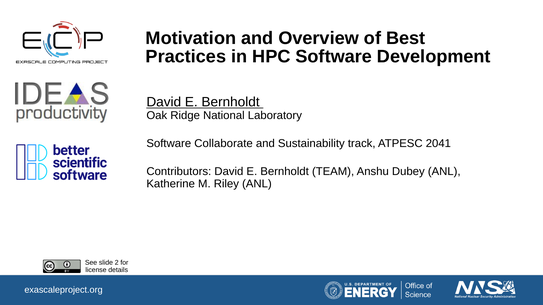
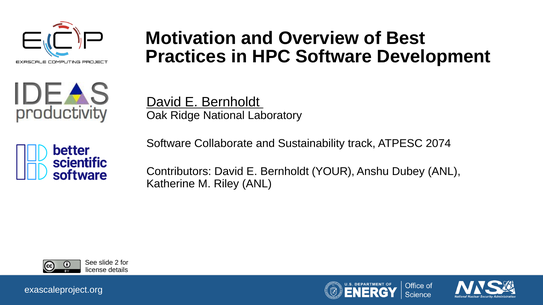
2041: 2041 -> 2074 (438, 144)
TEAM: TEAM -> YOUR (333, 172)
